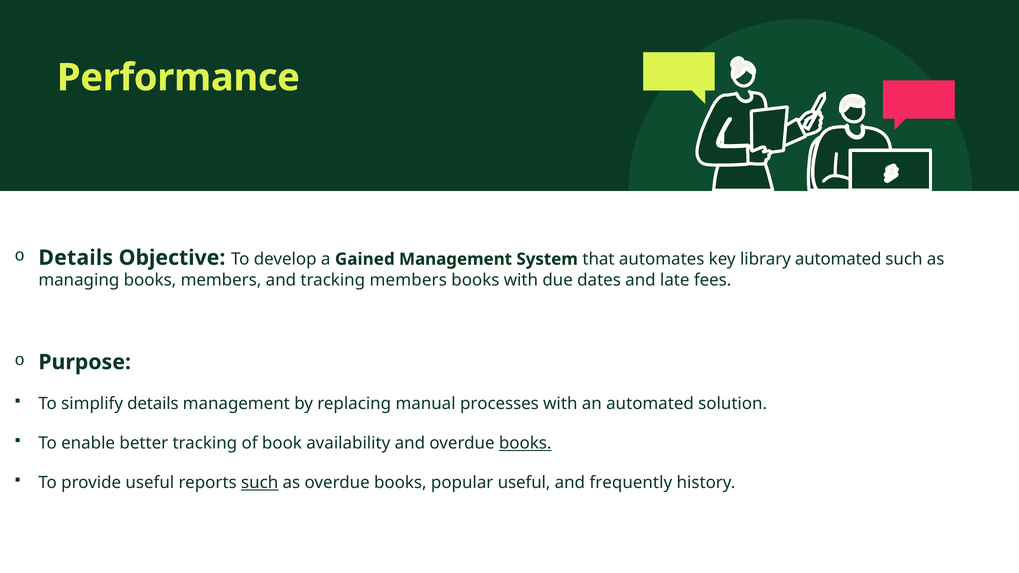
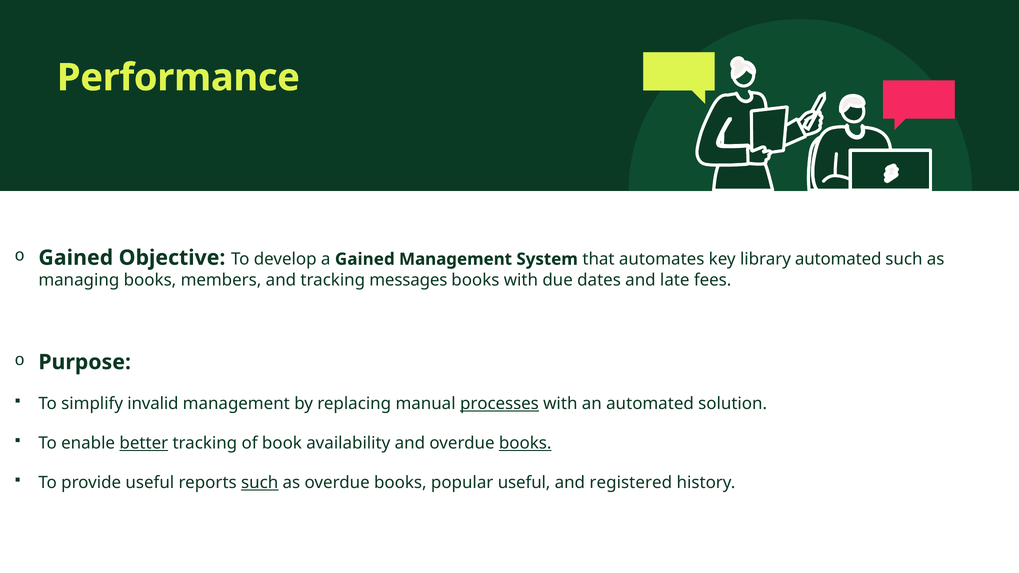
Details: Details -> Gained (76, 258)
tracking members: members -> messages (408, 280)
simplify details: details -> invalid (153, 404)
processes underline: none -> present (499, 404)
better underline: none -> present (144, 443)
frequently: frequently -> registered (631, 483)
